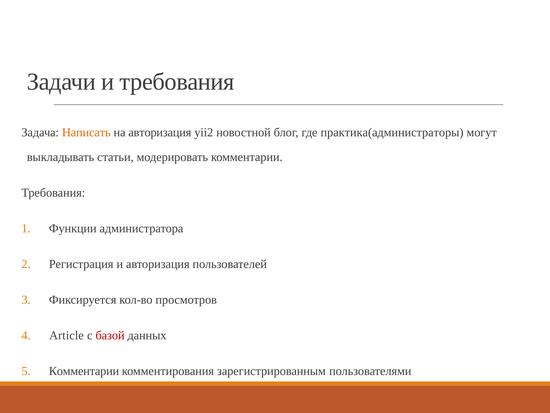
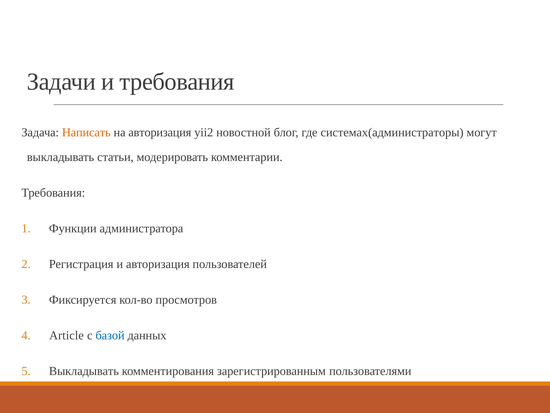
практика(администраторы: практика(администраторы -> системах(администраторы (392, 132)
базой colour: red -> blue (110, 335)
Комментарии: Комментарии -> Выкладывать (84, 371)
